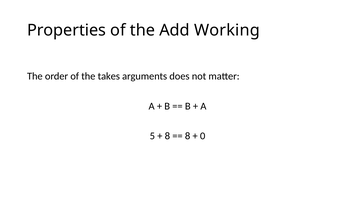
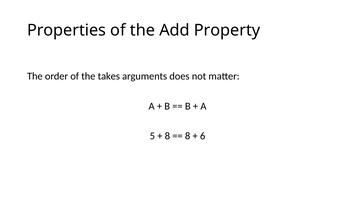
Working: Working -> Property (227, 30)
0: 0 -> 6 (203, 136)
